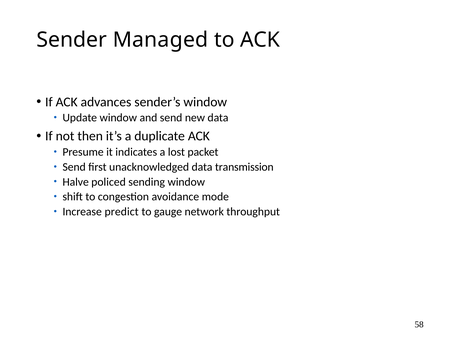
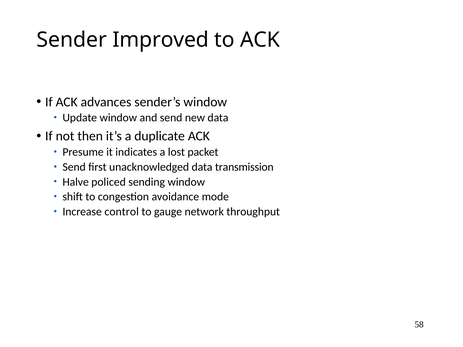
Managed: Managed -> Improved (161, 40)
predict: predict -> control (122, 212)
